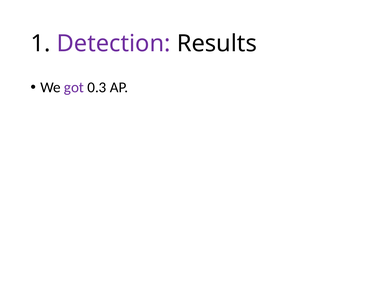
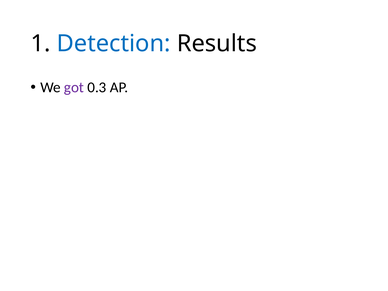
Detection colour: purple -> blue (114, 43)
